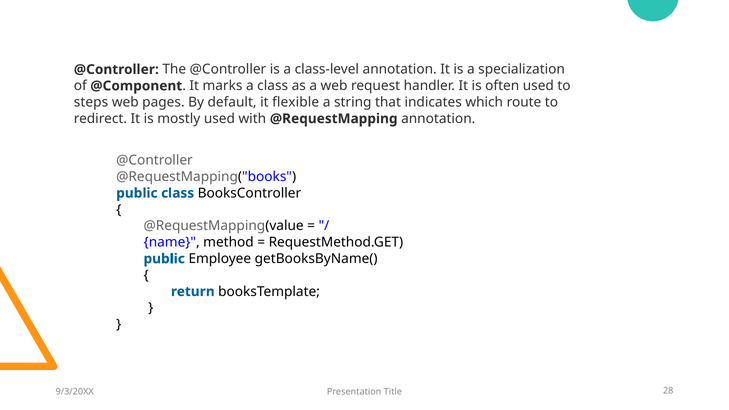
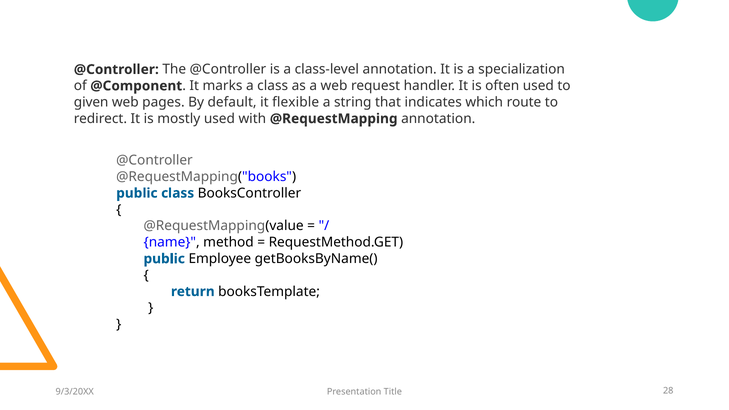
steps: steps -> given (91, 102)
